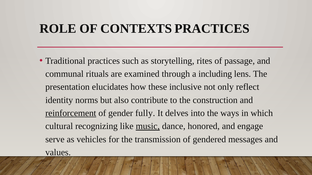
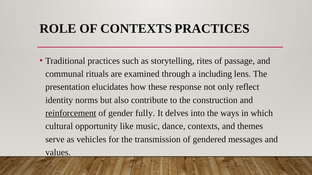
inclusive: inclusive -> response (185, 87)
recognizing: recognizing -> opportunity (96, 127)
music underline: present -> none (148, 127)
dance honored: honored -> contexts (204, 127)
engage: engage -> themes (250, 127)
